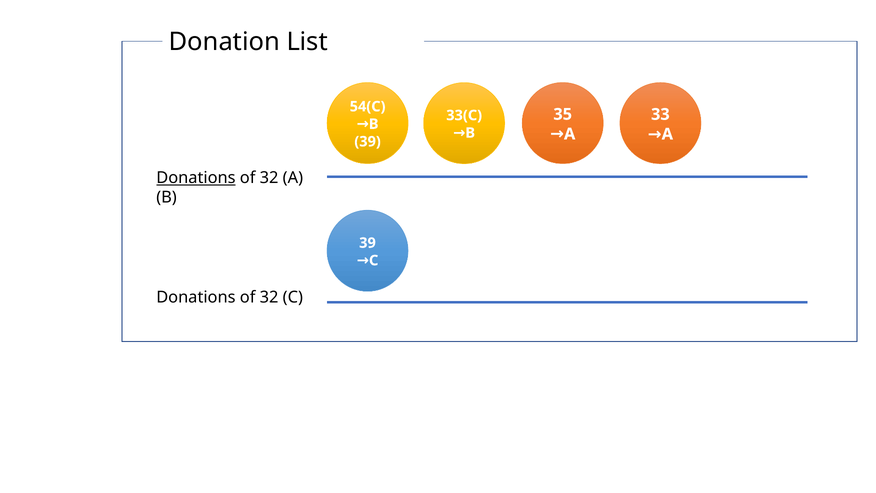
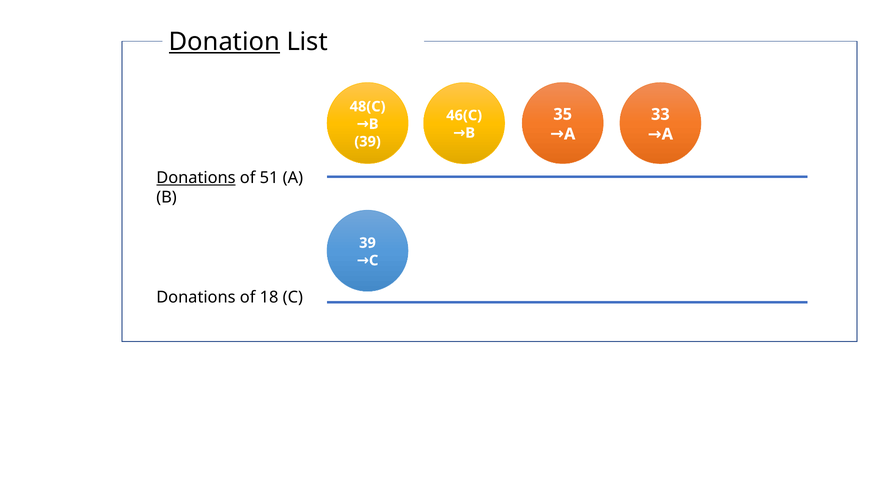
Donation underline: none -> present (224, 42)
54(C: 54(C -> 48(C (368, 106)
33(C: 33(C -> 46(C (464, 115)
32: 32 -> 51 (269, 178)
32: 32 -> 18 (269, 297)
